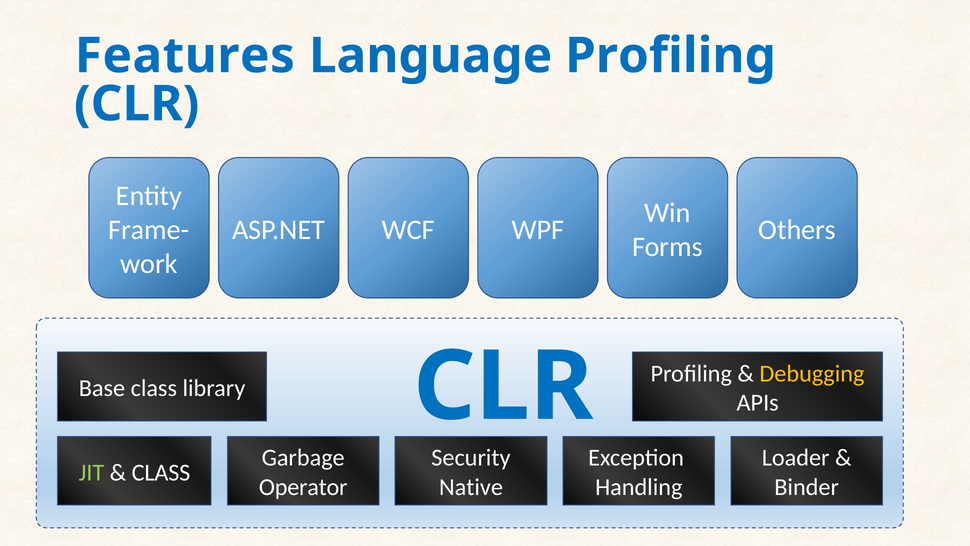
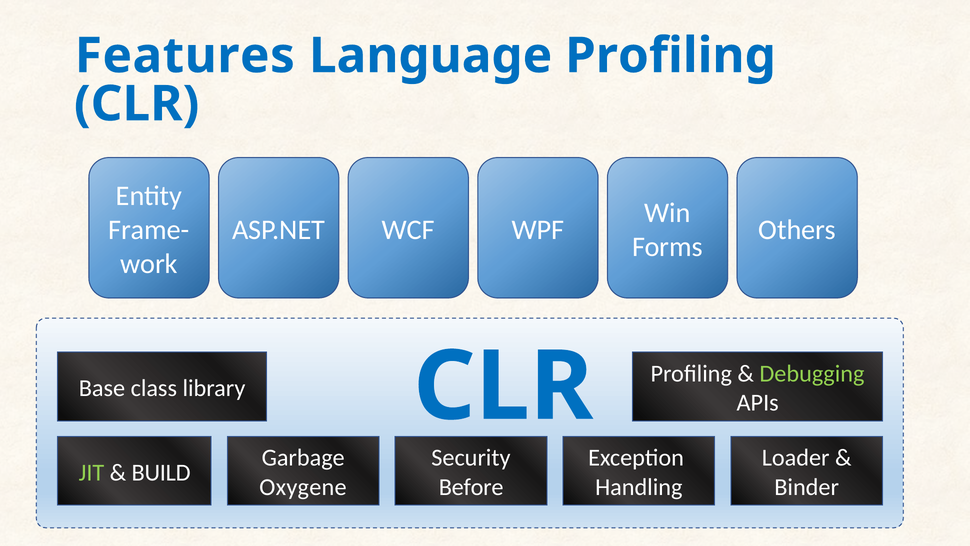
Debugging colour: yellow -> light green (812, 373)
CLASS: CLASS -> BUILD (161, 472)
Operator: Operator -> Oxygene (303, 487)
Native: Native -> Before (471, 487)
